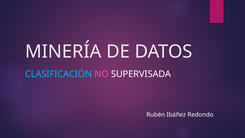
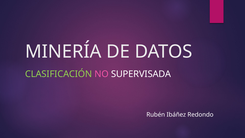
CLASIFICACIÓN colour: light blue -> light green (59, 74)
